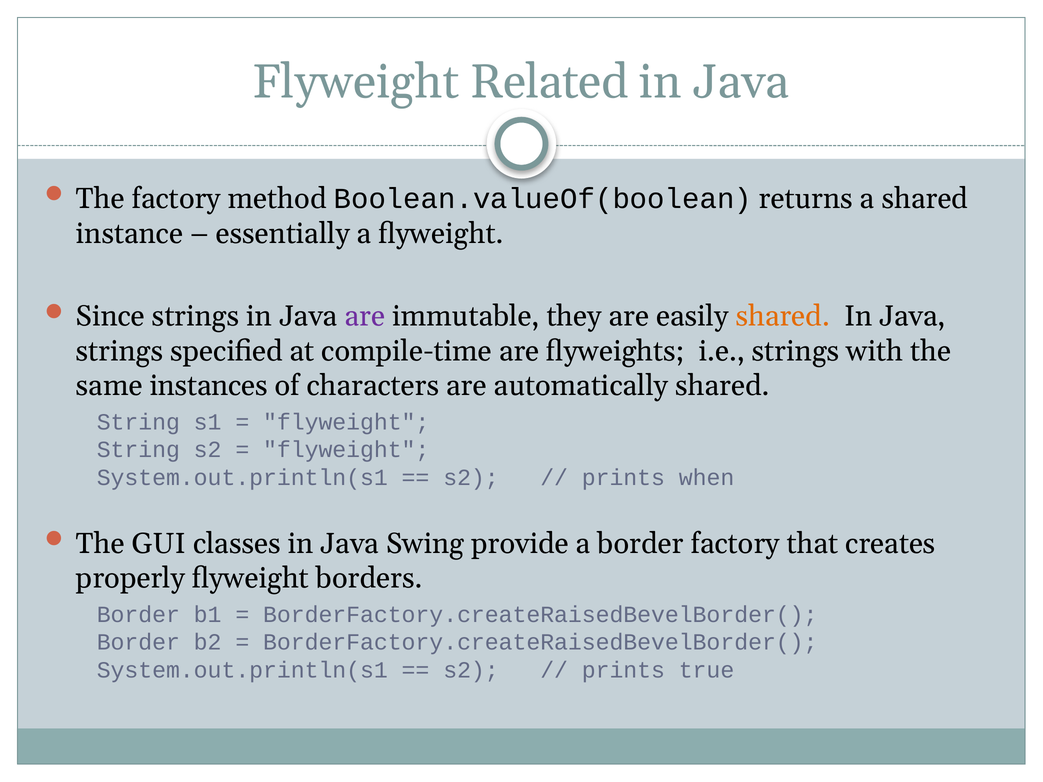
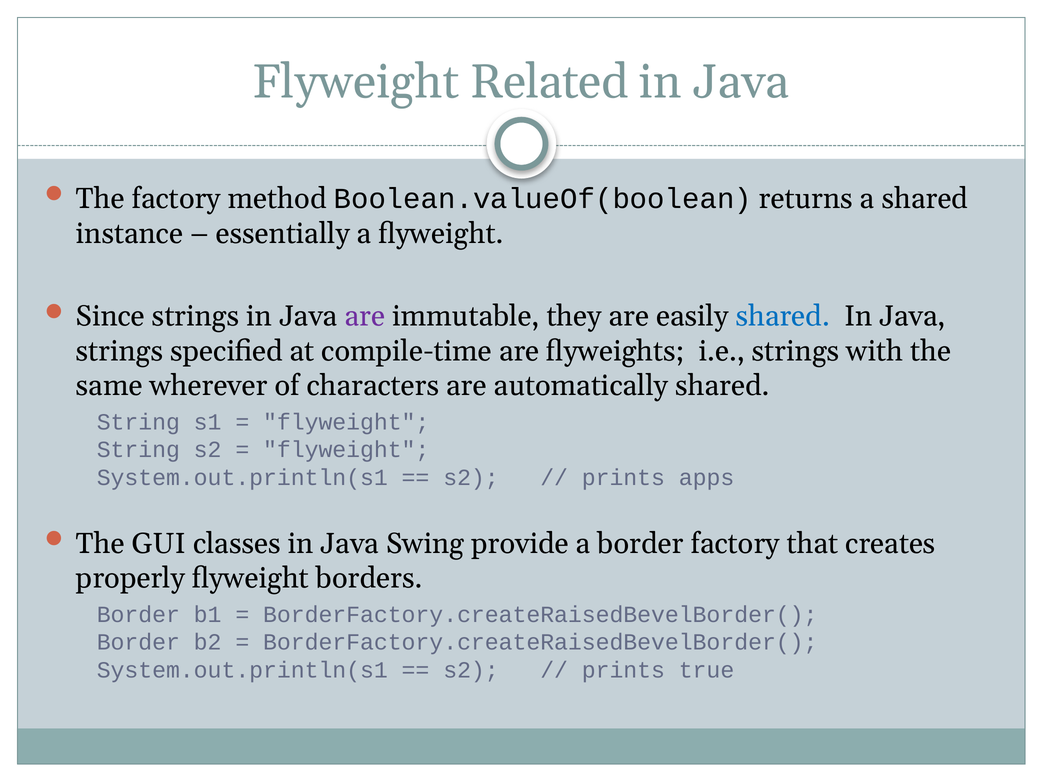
shared colour: orange -> blue (783, 316)
instances: instances -> wherever (209, 386)
when: when -> apps (707, 478)
